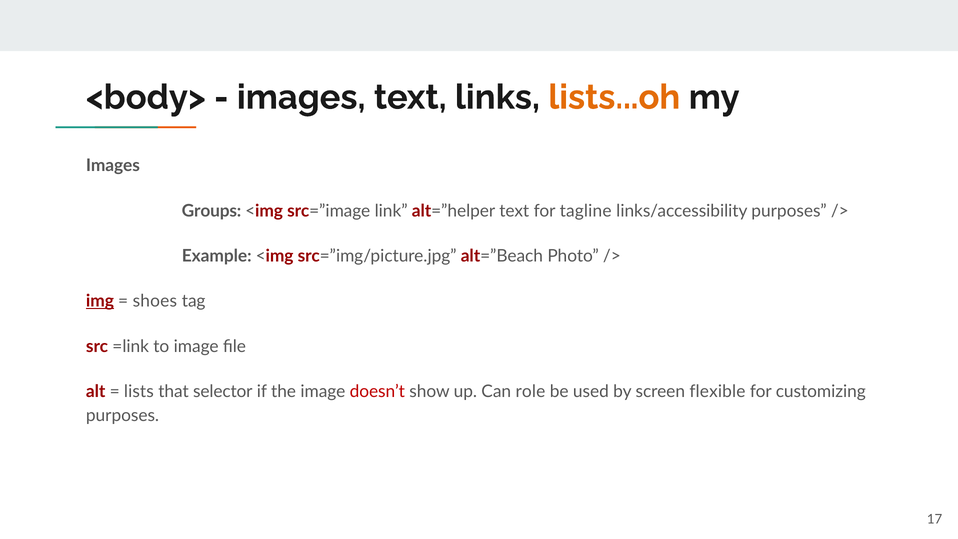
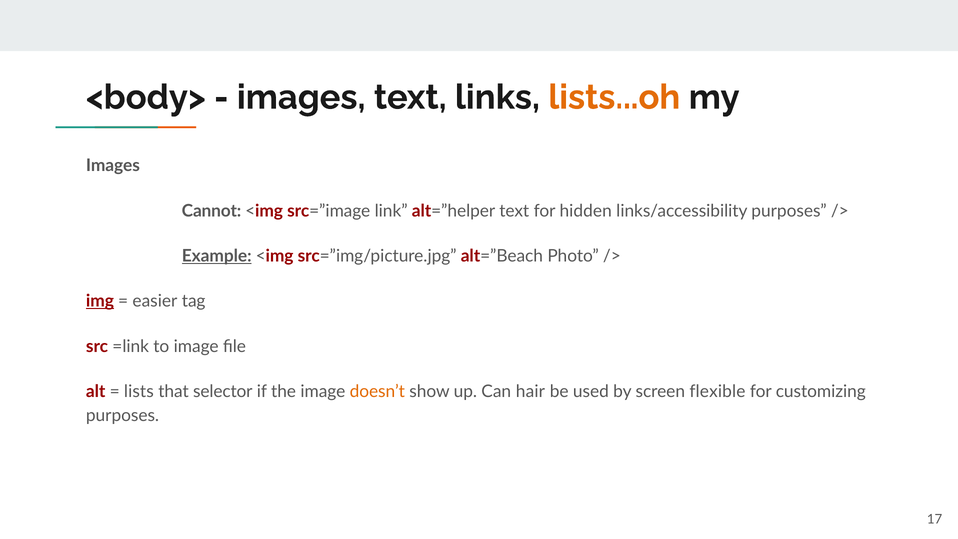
Groups: Groups -> Cannot (212, 211)
tagline: tagline -> hidden (586, 211)
Example underline: none -> present (217, 256)
shoes: shoes -> easier (155, 301)
doesn’t colour: red -> orange (377, 391)
role: role -> hair (530, 391)
